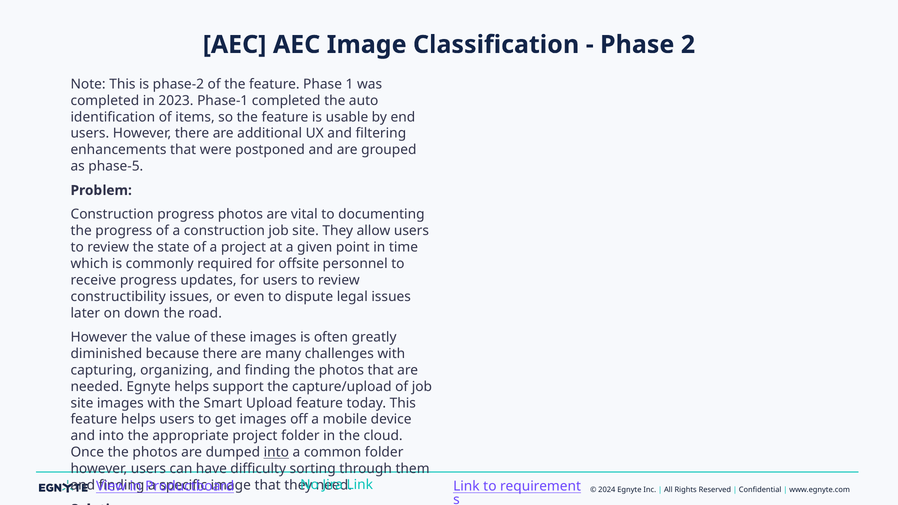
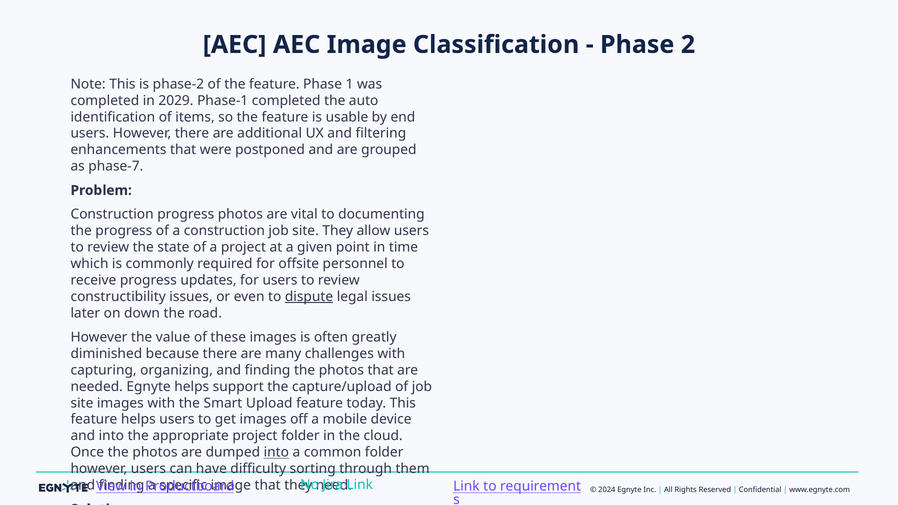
2023: 2023 -> 2029 (176, 101)
phase-5: phase-5 -> phase-7 (116, 166)
dispute underline: none -> present (309, 297)
